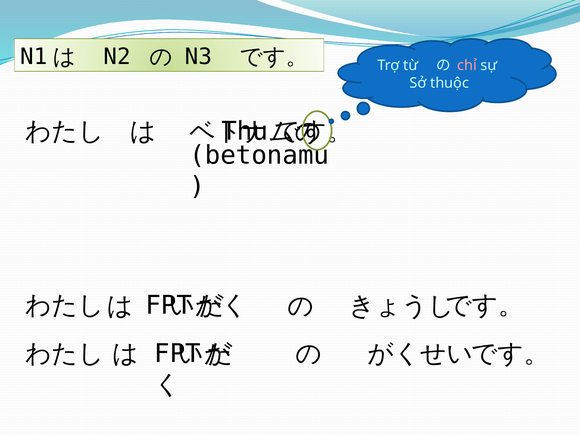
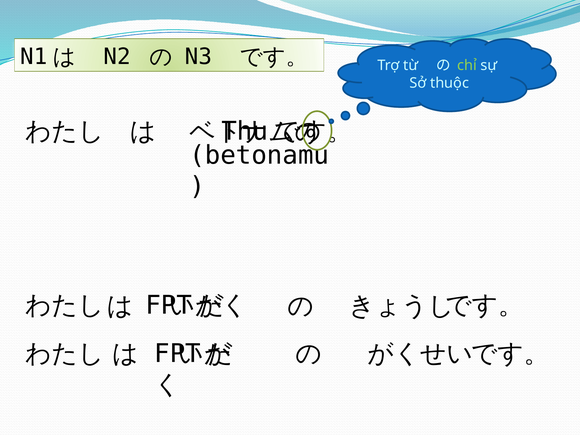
chỉ colour: pink -> light green (467, 66)
